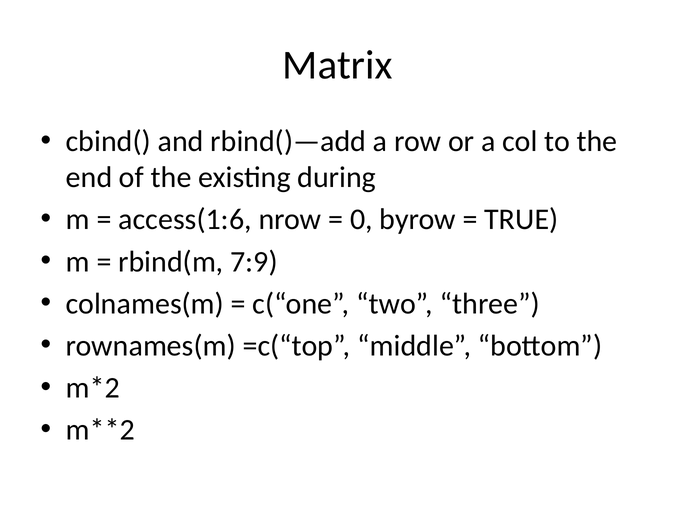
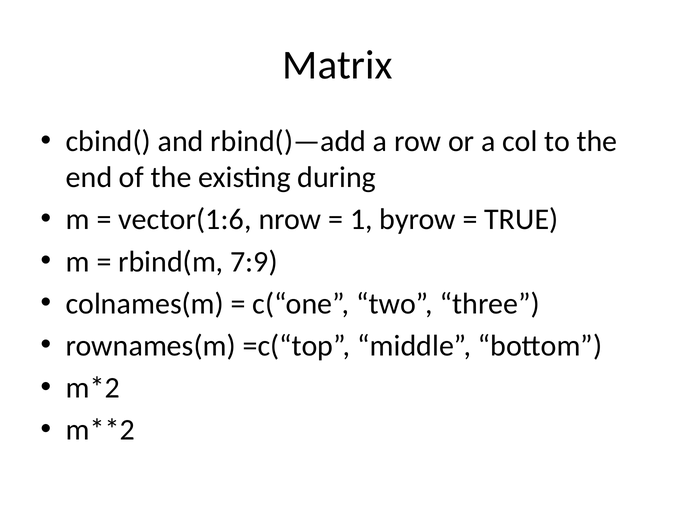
access(1:6: access(1:6 -> vector(1:6 (185, 220)
0: 0 -> 1 (361, 220)
